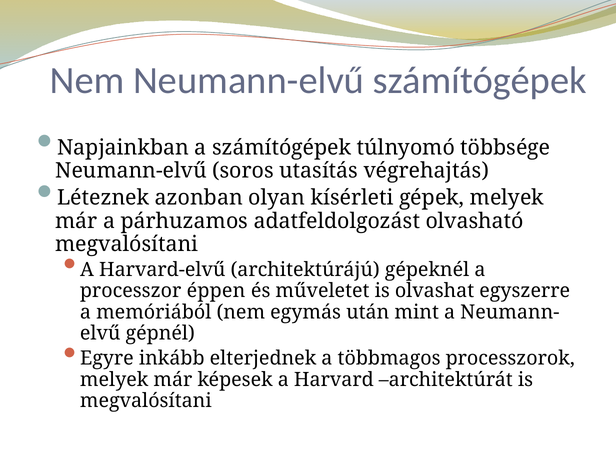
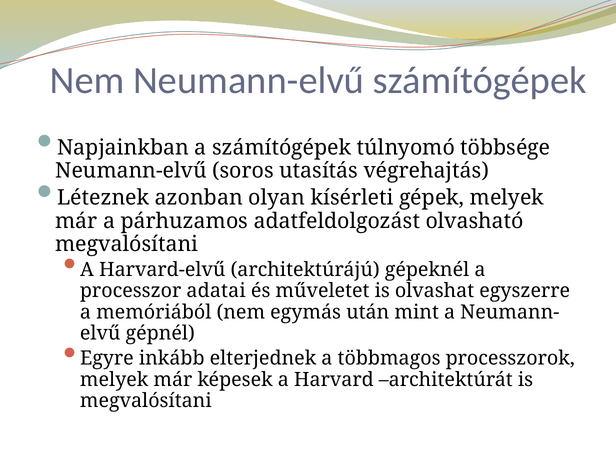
éppen: éppen -> adatai (216, 291)
